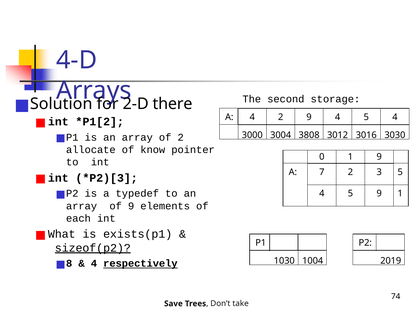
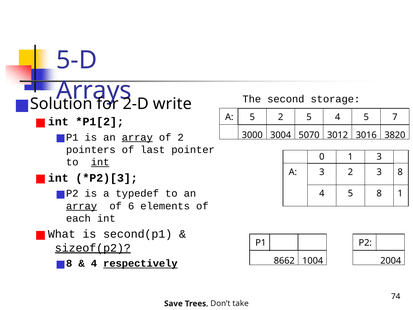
4-D: 4-D -> 5-D (77, 60)
there: there -> write (172, 104)
A 4: 4 -> 5 (252, 117)
2 9: 9 -> 5 (309, 117)
4 5 4: 4 -> 7 (395, 117)
3808: 3808 -> 5070 (309, 135)
3030: 3030 -> 3820 (395, 135)
array underline: none -> present (137, 137)
allocate: allocate -> pointers (91, 150)
know: know -> last (153, 150)
1 9: 9 -> 3 (379, 157)
int underline: none -> present (100, 162)
A 7: 7 -> 3 (322, 172)
3 5: 5 -> 8 (400, 172)
5 9: 9 -> 8 (379, 193)
array underline: none -> present (82, 206)
of 9: 9 -> 6 (131, 206)
exists(p1: exists(p1 -> second(p1 (138, 234)
1030: 1030 -> 8662 (284, 261)
2019: 2019 -> 2004 (391, 261)
